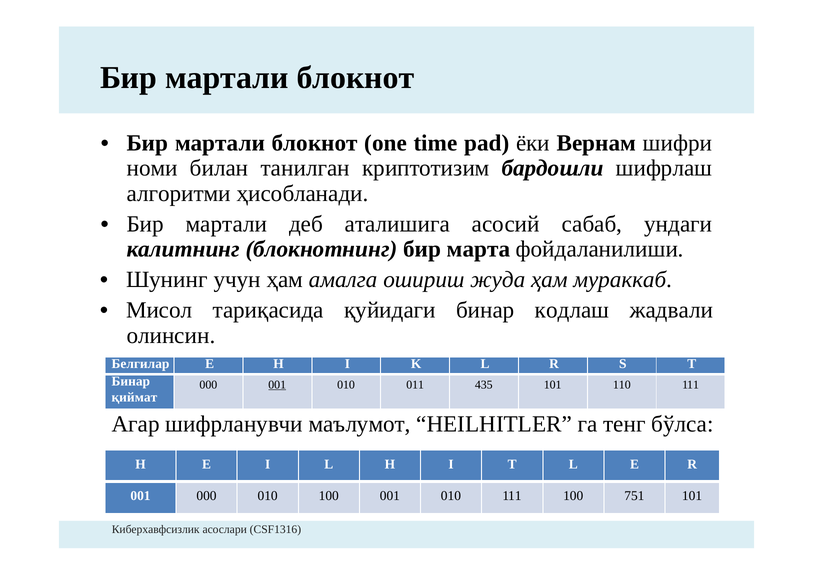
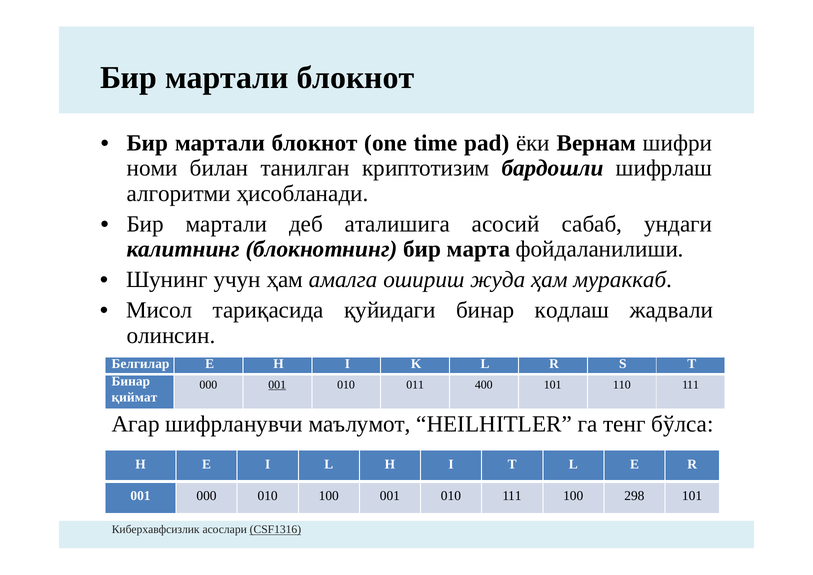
435: 435 -> 400 (484, 385)
751: 751 -> 298 (634, 496)
CSF1316 underline: none -> present (275, 529)
